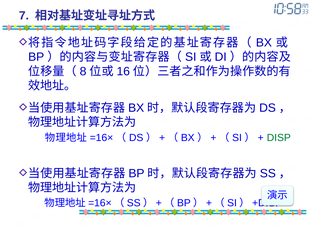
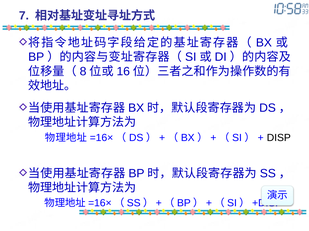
DISP colour: green -> black (279, 138)
